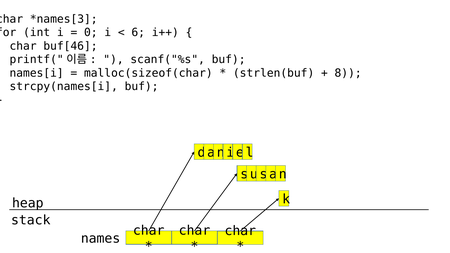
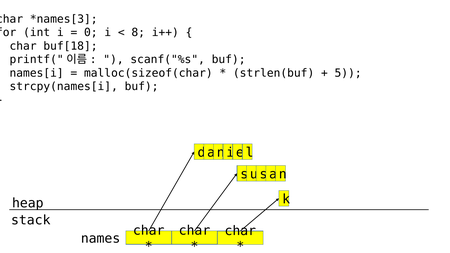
6: 6 -> 8 (138, 33)
buf[46: buf[46 -> buf[18 (70, 46)
8: 8 -> 5 (348, 73)
